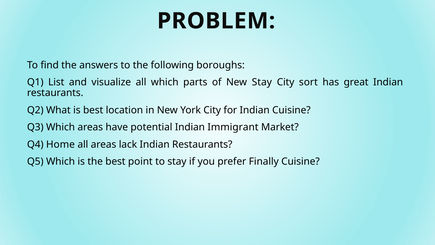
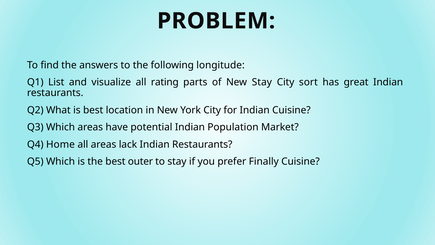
boroughs: boroughs -> longitude (221, 65)
all which: which -> rating (165, 82)
Immigrant: Immigrant -> Population (233, 127)
point: point -> outer (140, 161)
